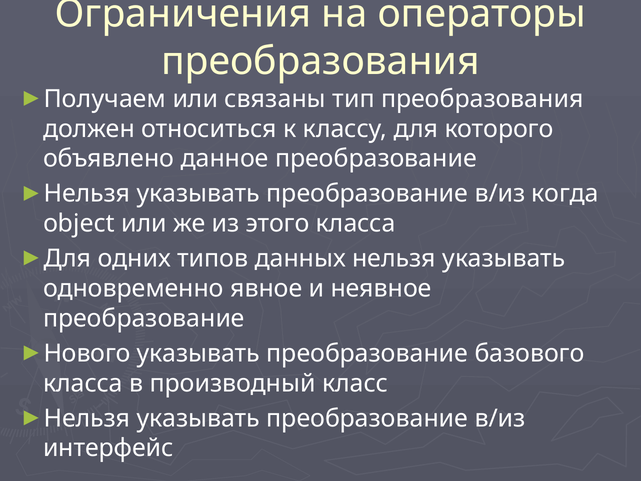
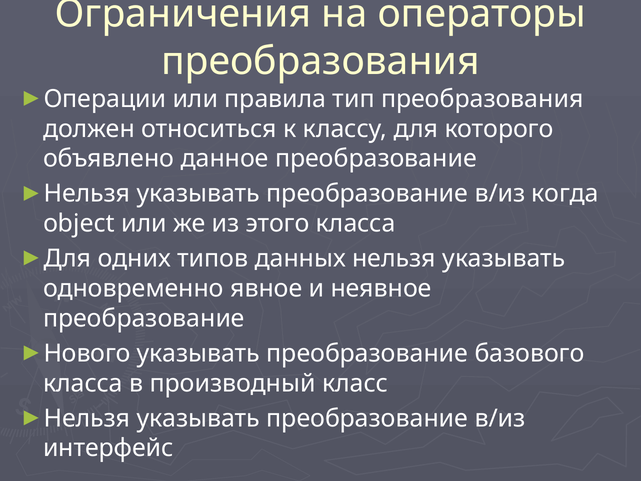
Получаем: Получаем -> Операции (105, 99)
связаны: связаны -> правила (275, 99)
